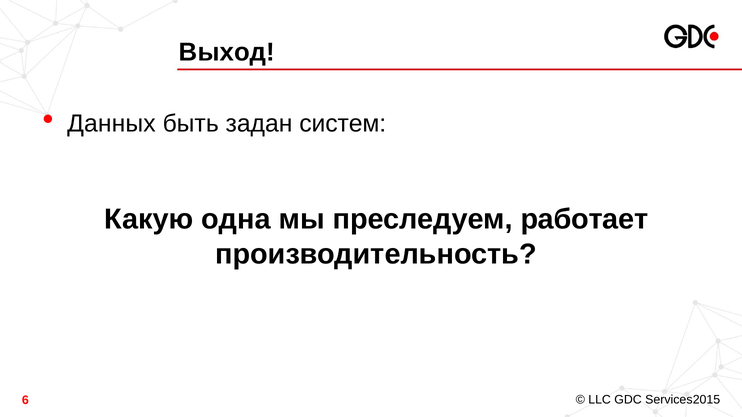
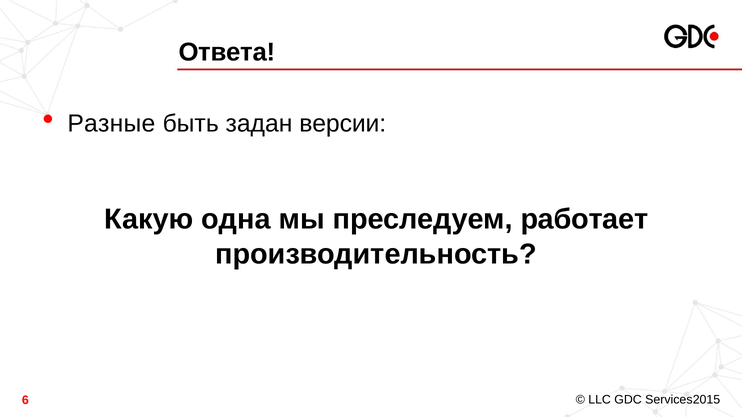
Выход: Выход -> Ответа (227, 52)
Данных: Данных -> Разные (111, 124)
систем: систем -> версии (343, 124)
